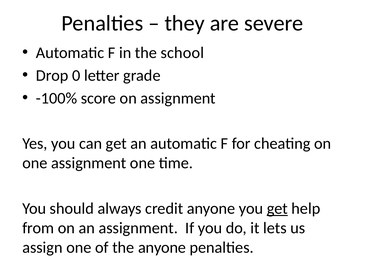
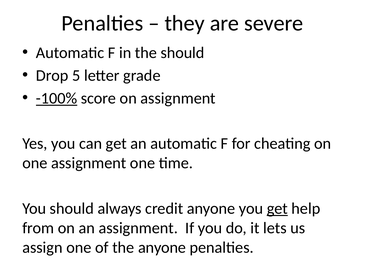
the school: school -> should (182, 53)
0: 0 -> 5 (76, 75)
-100% underline: none -> present (57, 98)
